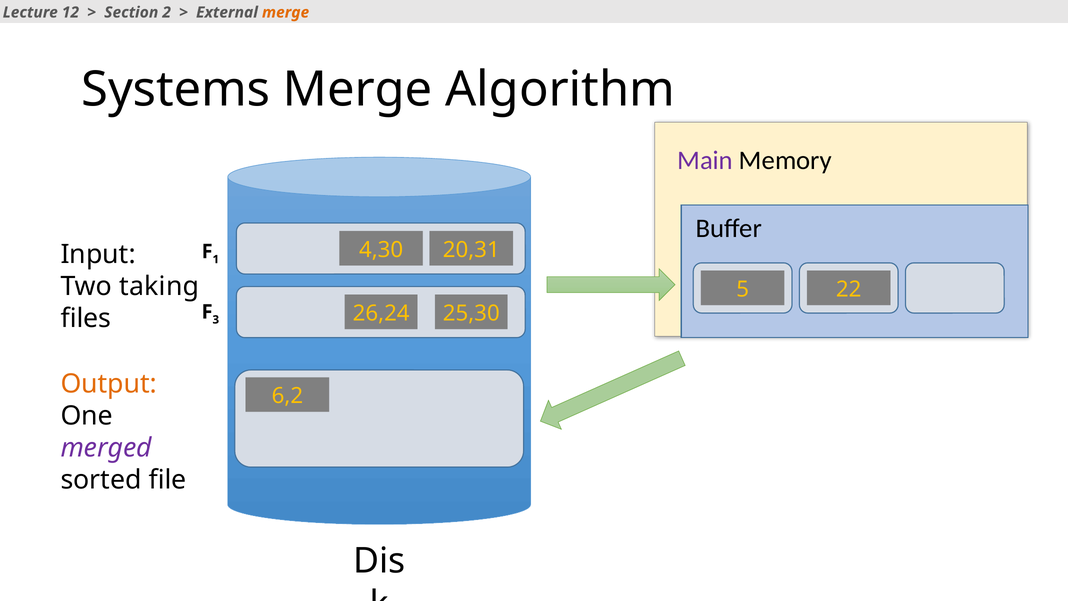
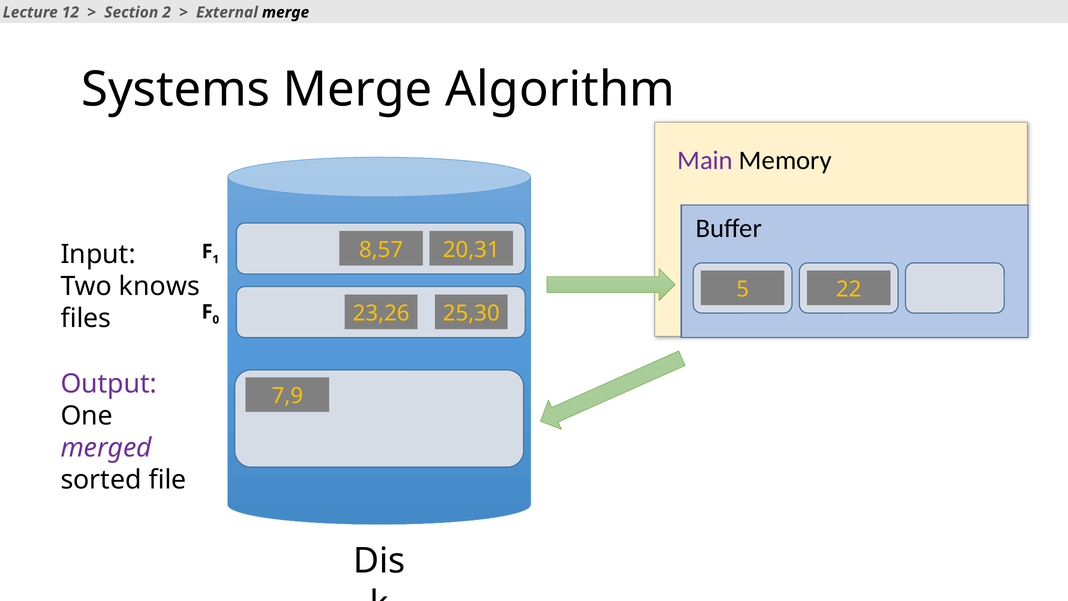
merge colour: orange -> black (286, 12)
4,30: 4,30 -> 8,57 (381, 250)
taking: taking -> knows (159, 286)
26,24: 26,24 -> 23,26 (381, 313)
3: 3 -> 0 (216, 320)
Output colour: orange -> purple (109, 384)
6,2: 6,2 -> 7,9 (287, 396)
